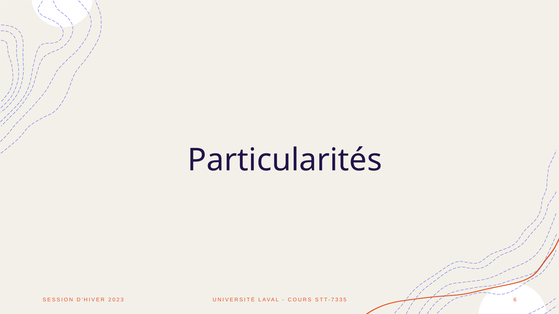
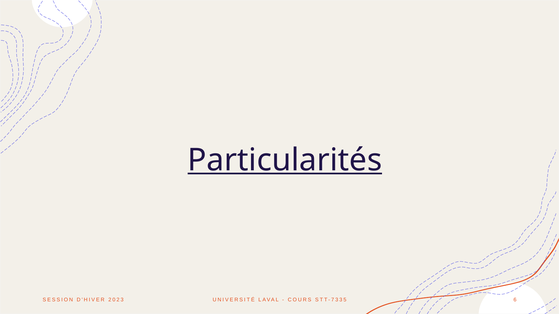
Particularités underline: none -> present (285, 160)
